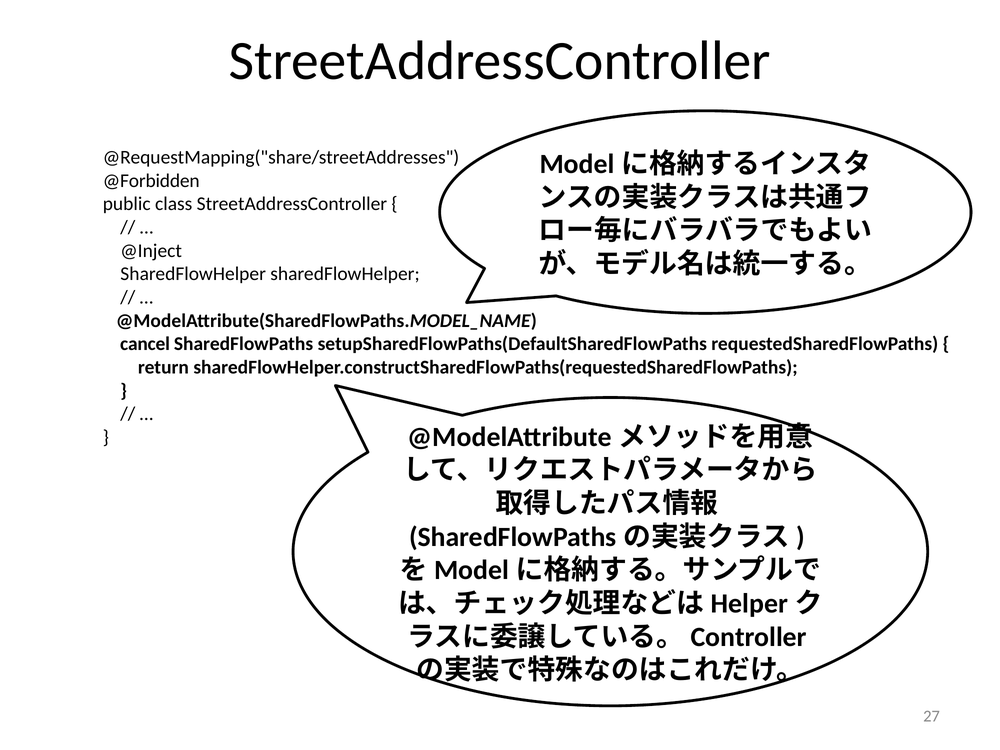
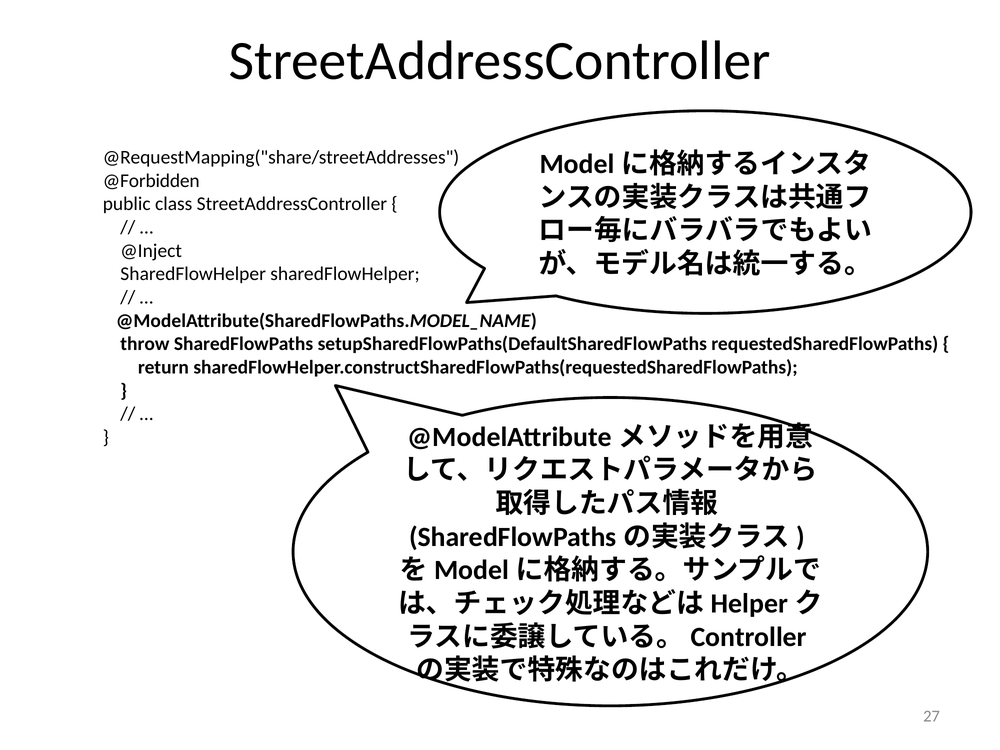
cancel: cancel -> throw (145, 344)
